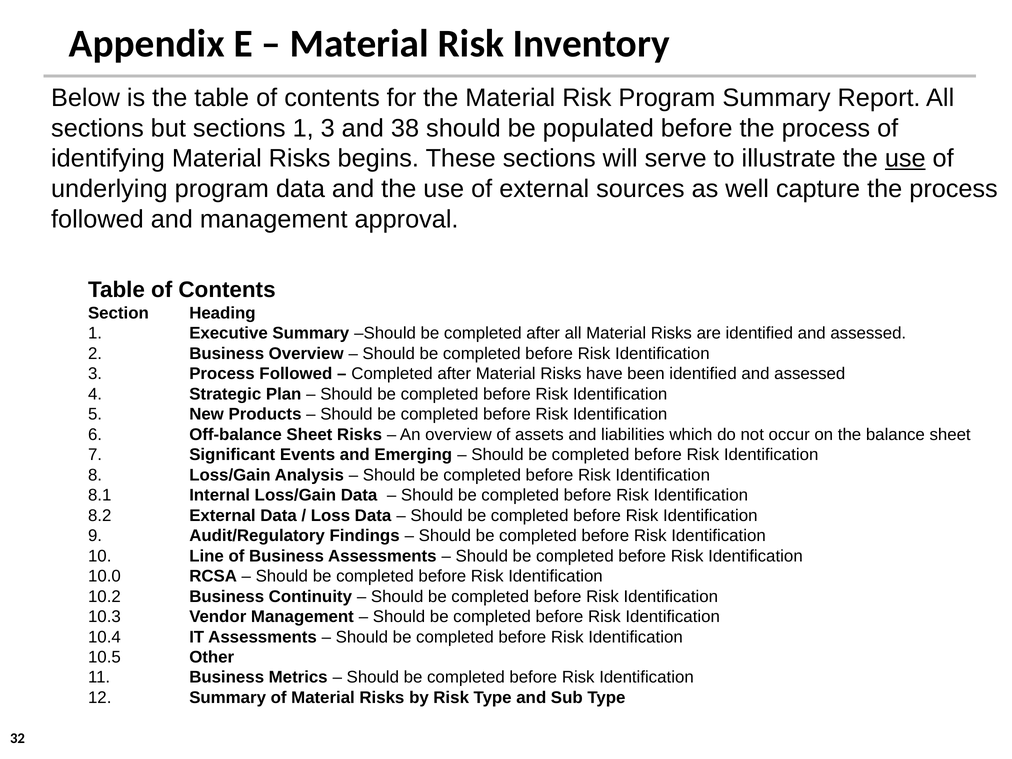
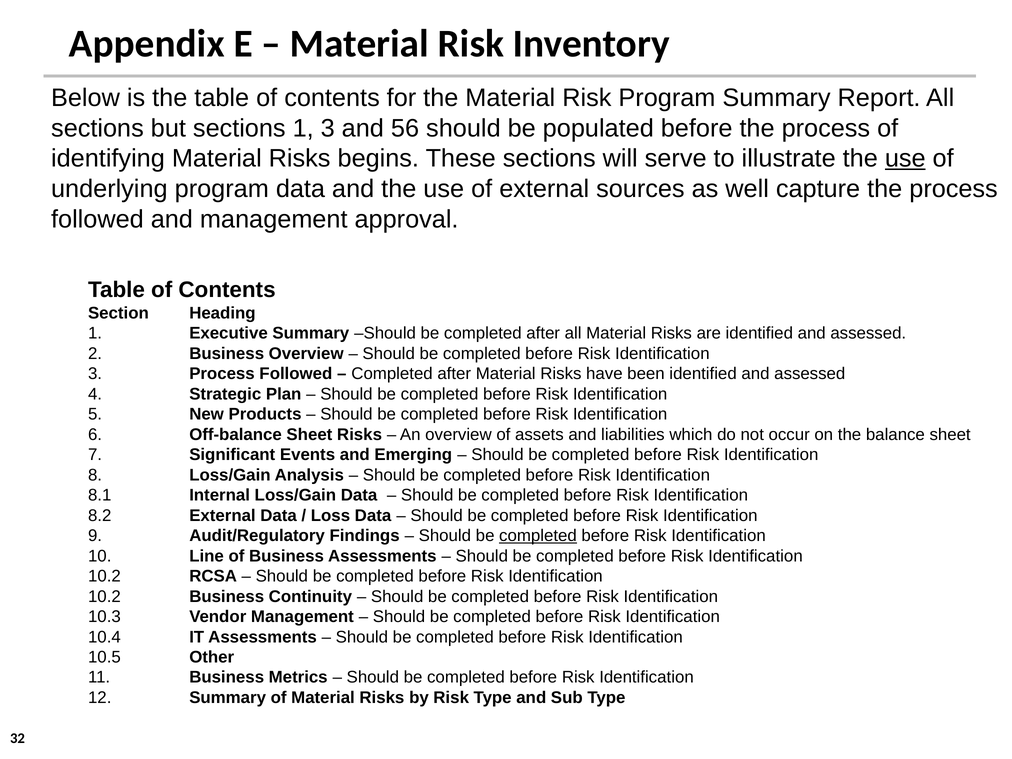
38: 38 -> 56 (405, 128)
completed underline: none -> present (538, 536)
10.0: 10.0 -> 10.2 (104, 576)
